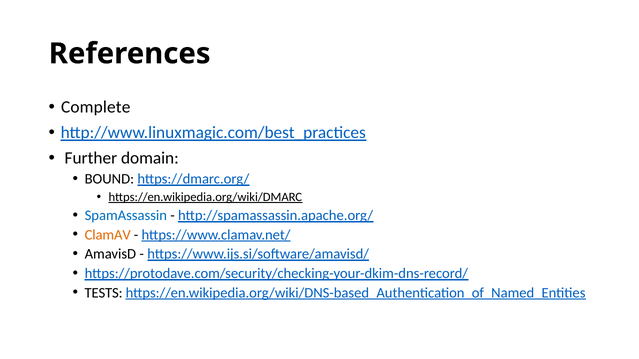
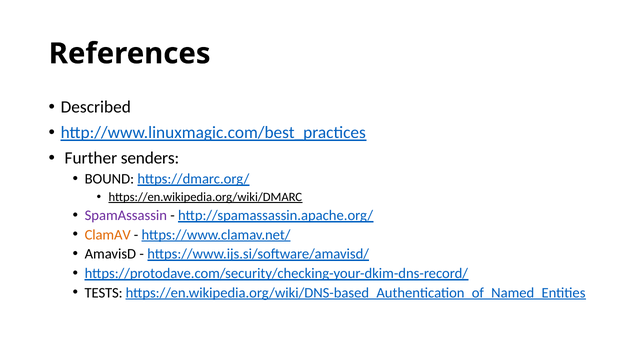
Complete: Complete -> Described (96, 107)
domain: domain -> senders (150, 158)
SpamAssassin colour: blue -> purple (126, 216)
